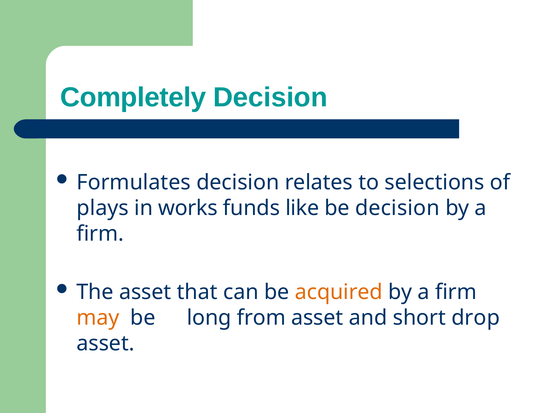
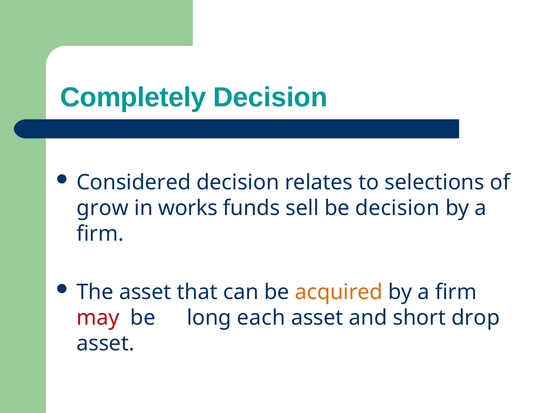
Formulates: Formulates -> Considered (134, 182)
plays: plays -> grow (103, 208)
like: like -> sell (302, 208)
may colour: orange -> red (98, 318)
from: from -> each (261, 318)
